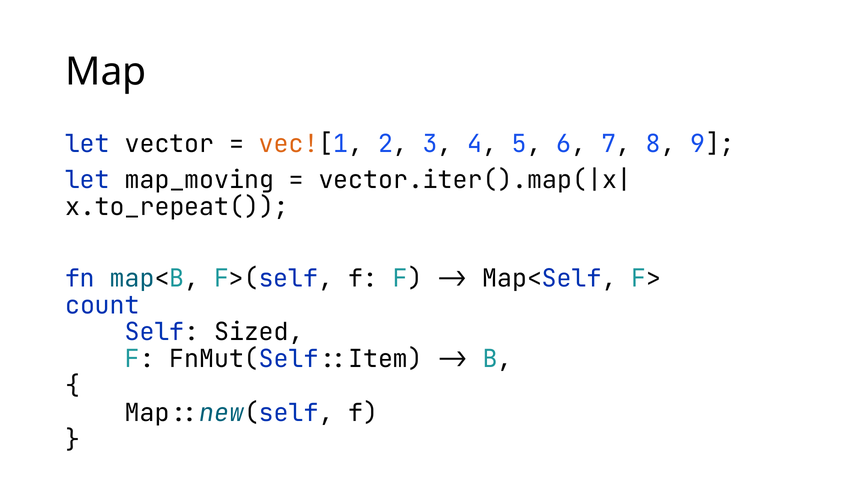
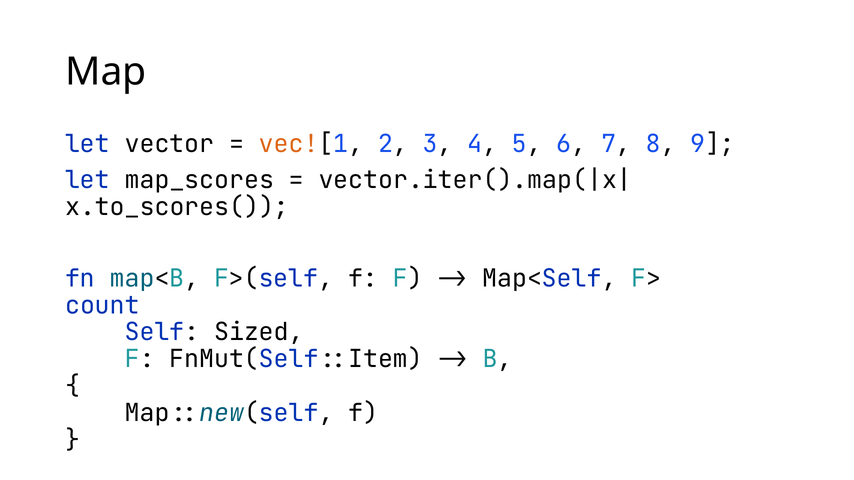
map_moving: map_moving -> map_scores (199, 180)
x.to_repeat(: x.to_repeat( -> x.to_scores( (177, 207)
